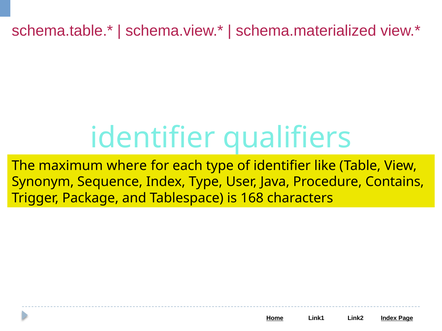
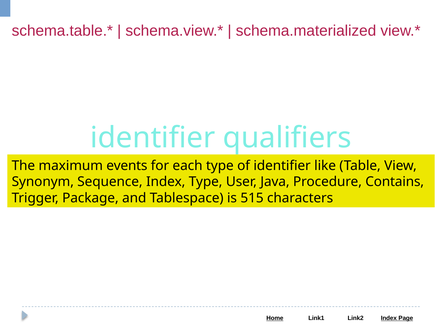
where: where -> events (127, 166)
168: 168 -> 515 (252, 198)
